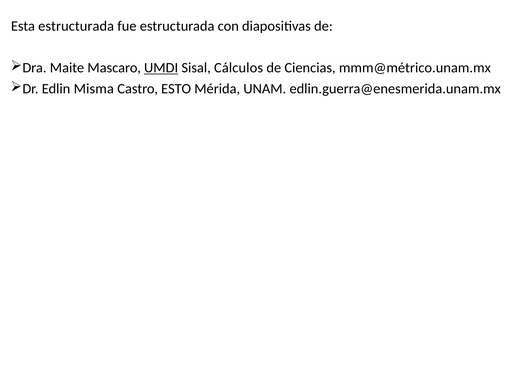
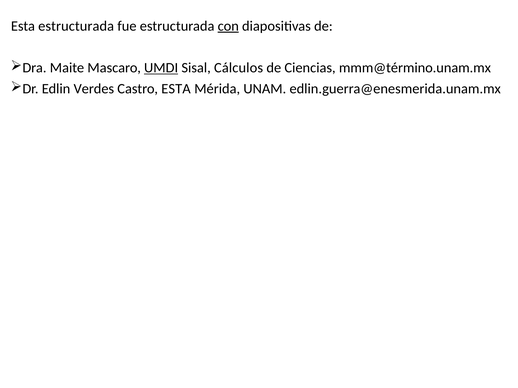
con underline: none -> present (228, 26)
mmm@métrico.unam.mx: mmm@métrico.unam.mx -> mmm@término.unam.mx (415, 68)
Misma: Misma -> Verdes (94, 89)
Castro ESTO: ESTO -> ESTA (176, 89)
